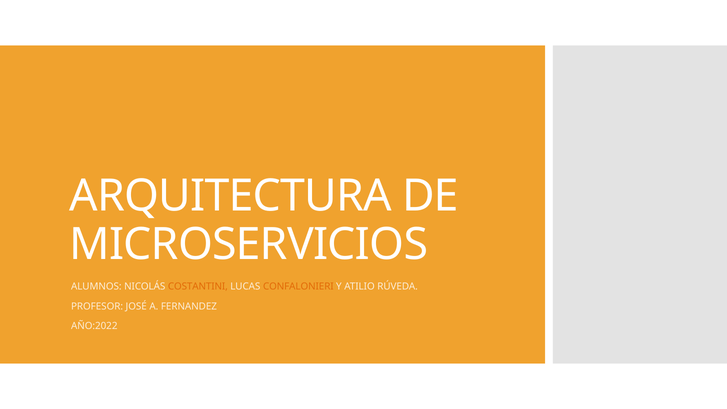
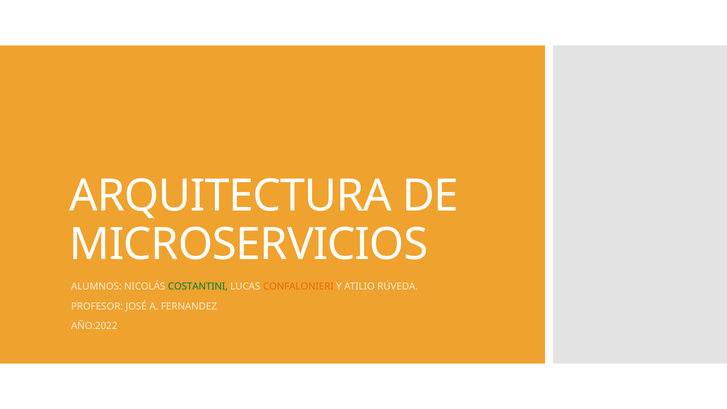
COSTANTINI colour: orange -> green (198, 286)
